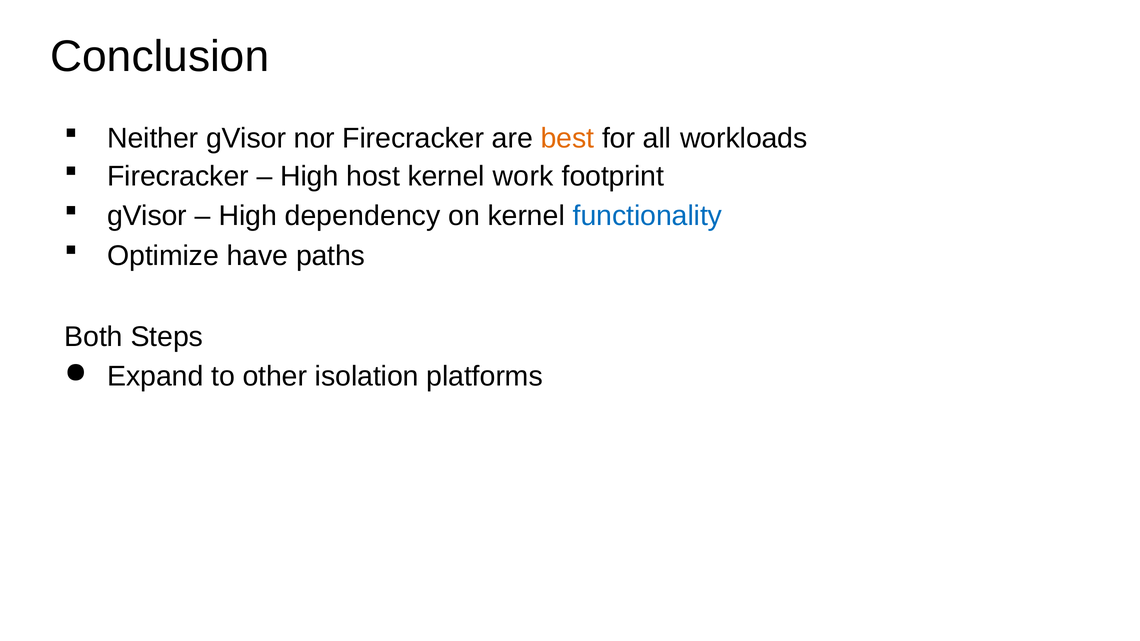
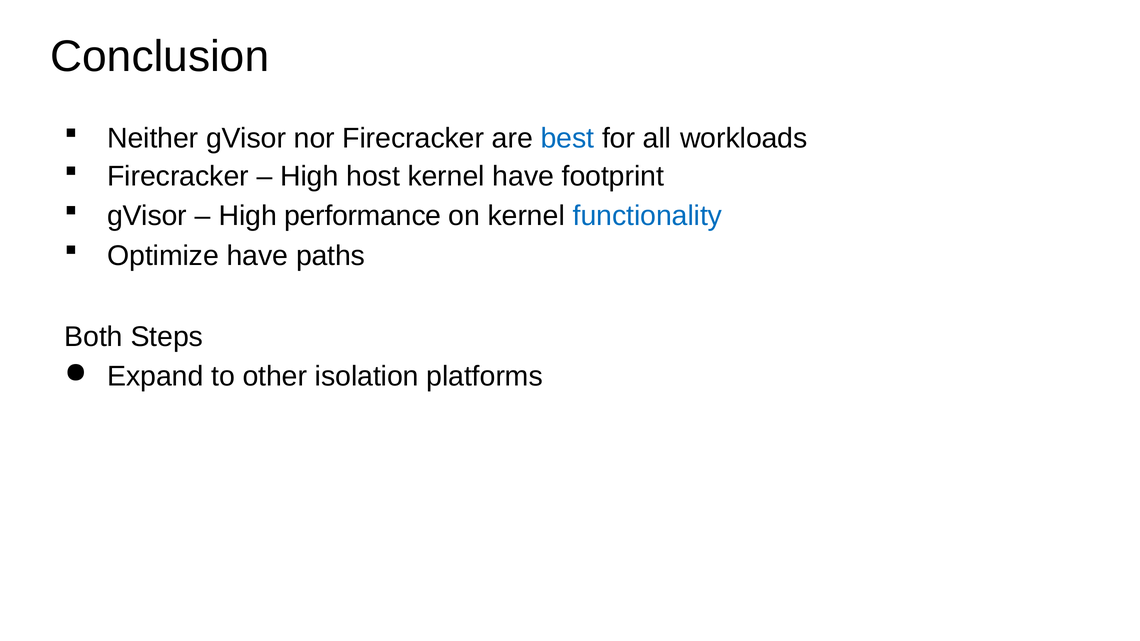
best colour: orange -> blue (568, 138)
kernel work: work -> have (523, 176)
dependency: dependency -> performance (363, 216)
